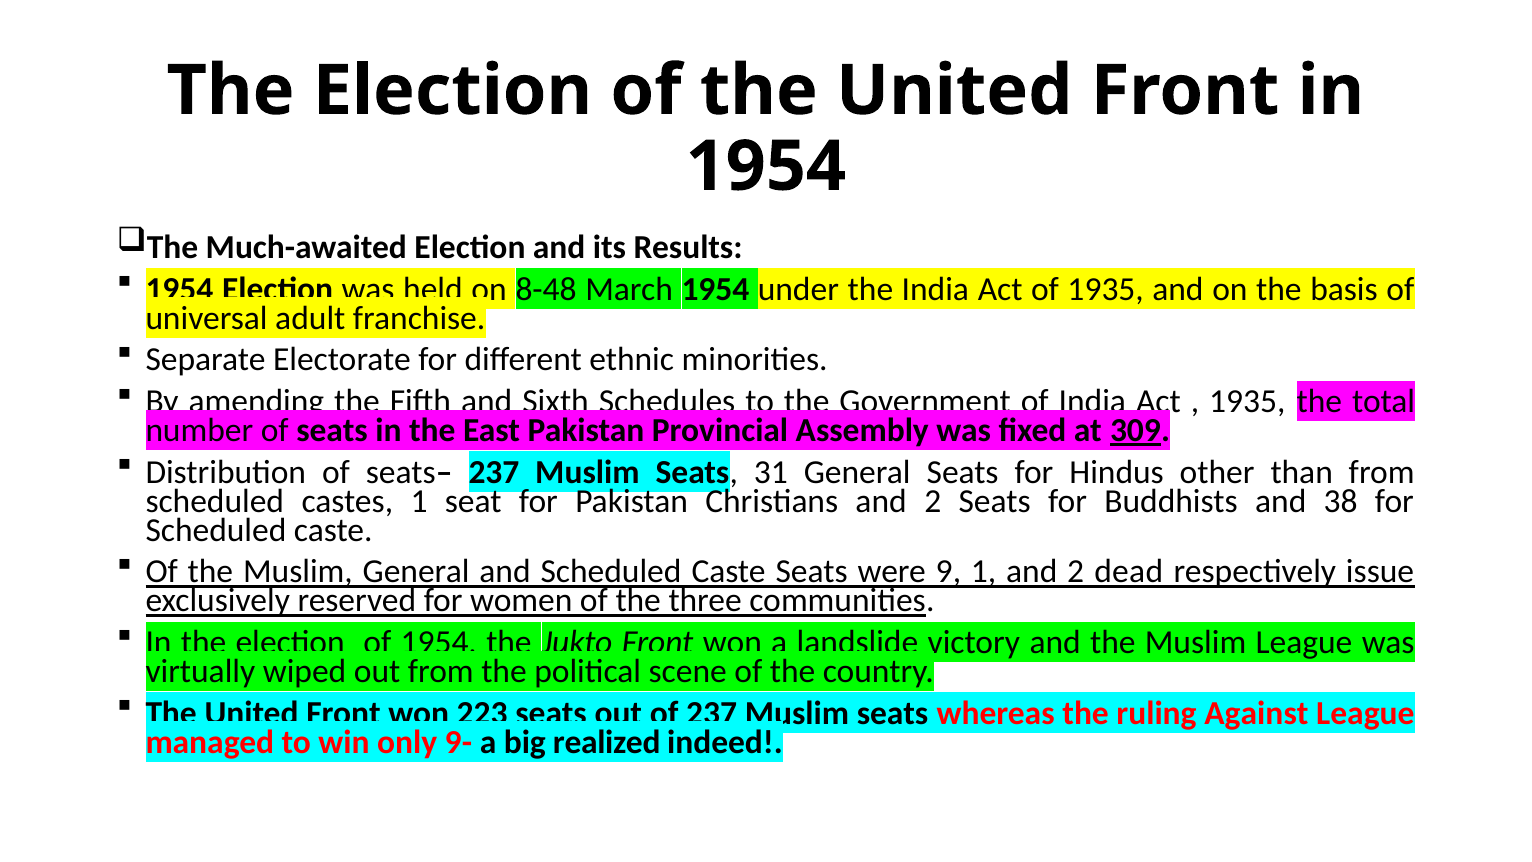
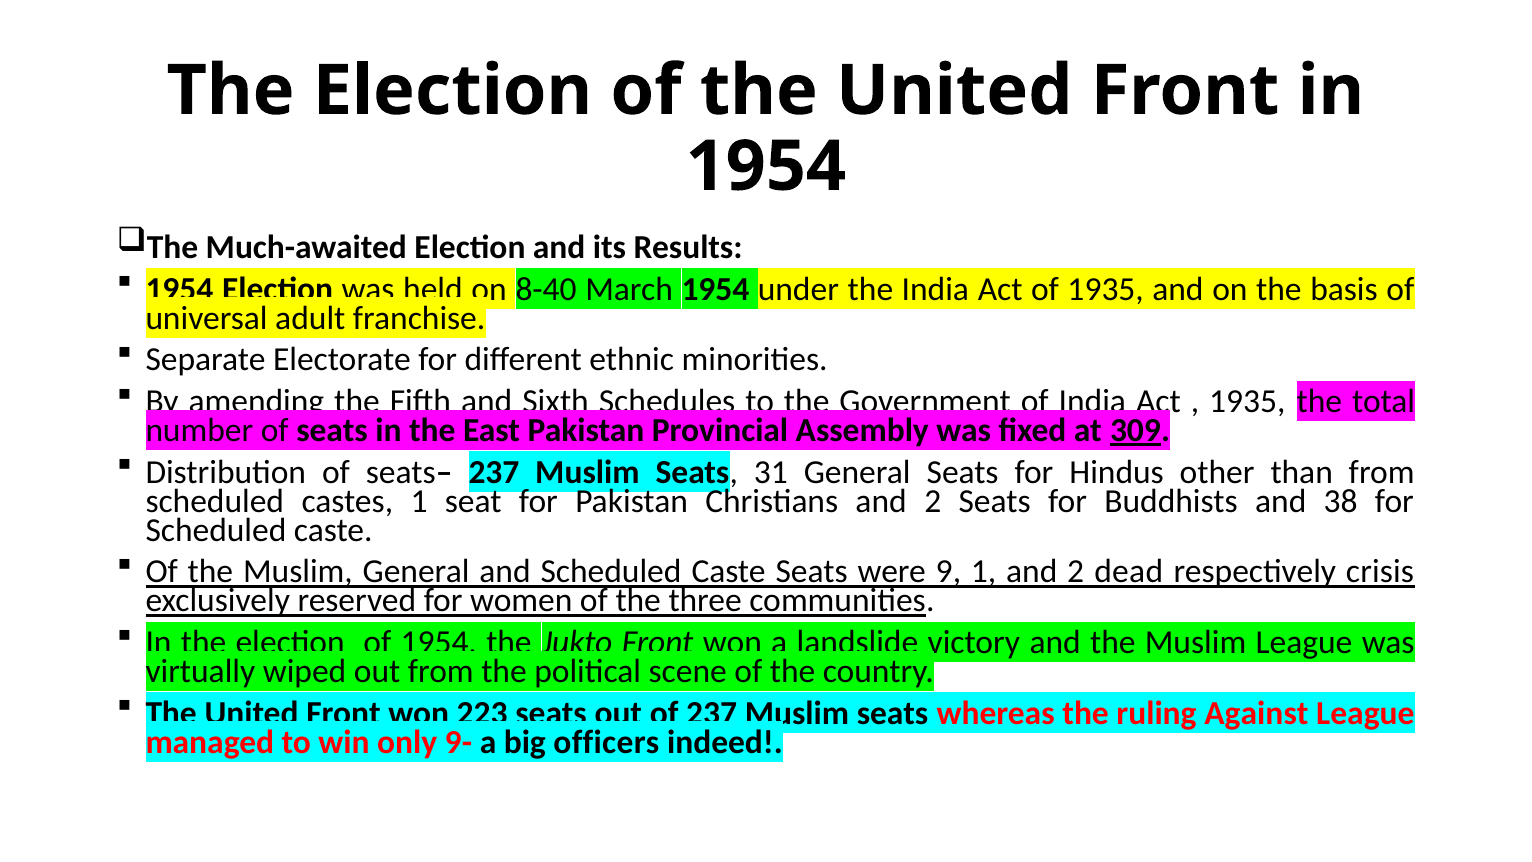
8-48: 8-48 -> 8-40 (546, 289)
issue: issue -> crisis (1380, 572)
realized: realized -> officers (606, 742)
